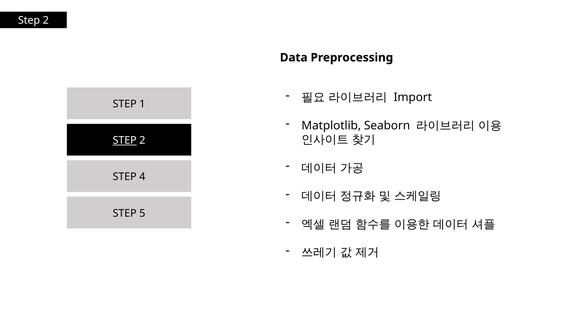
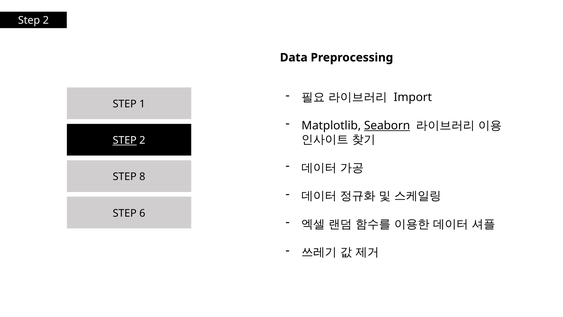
Seaborn underline: none -> present (387, 125)
4: 4 -> 8 (142, 177)
5: 5 -> 6 (142, 213)
